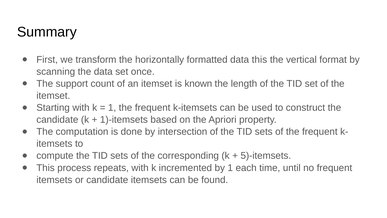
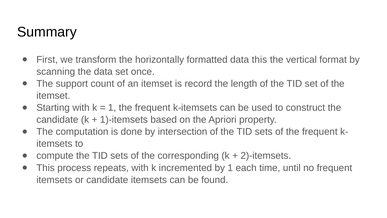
known: known -> record (198, 84)
5)-itemsets: 5)-itemsets -> 2)-itemsets (266, 156)
